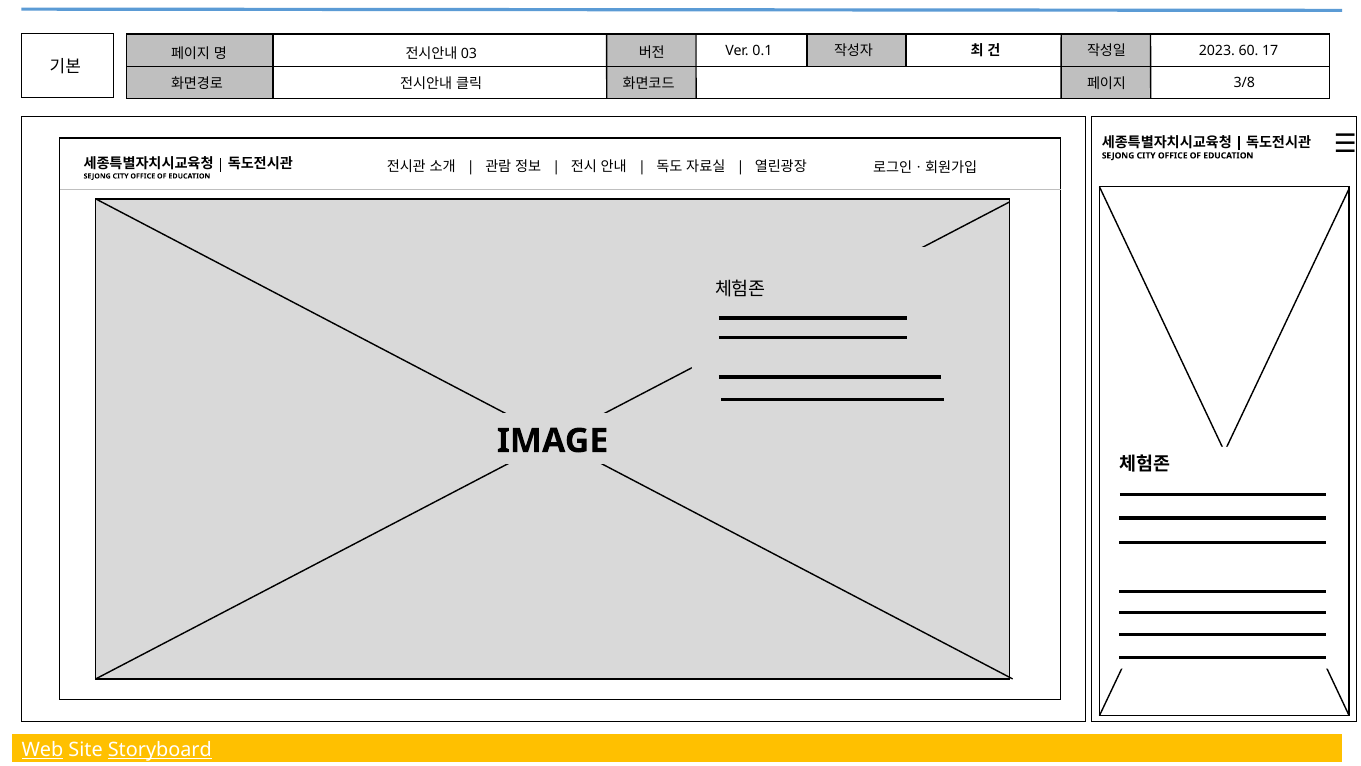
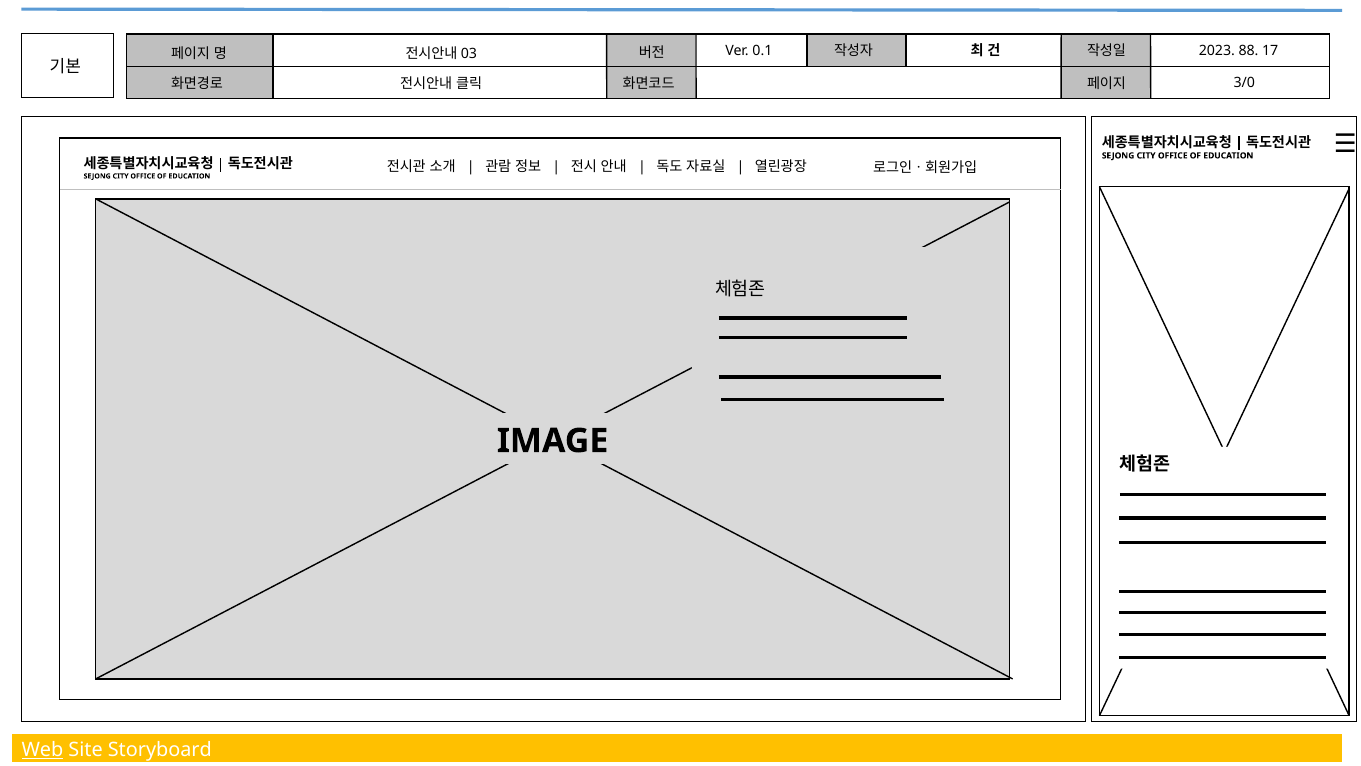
60: 60 -> 88 (1249, 51)
3/8: 3/8 -> 3/0 (1244, 83)
Storyboard underline: present -> none (160, 750)
